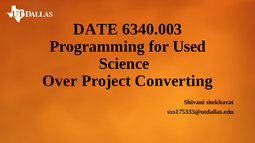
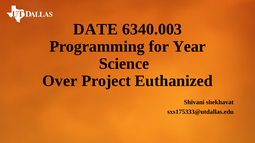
Used: Used -> Year (189, 47)
Converting: Converting -> Euthanized (174, 81)
